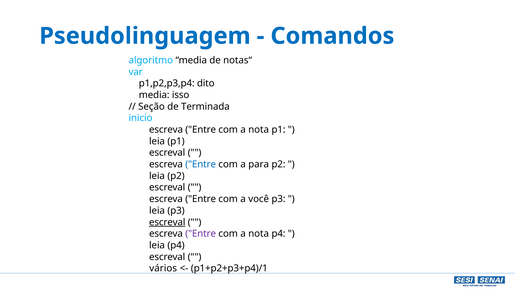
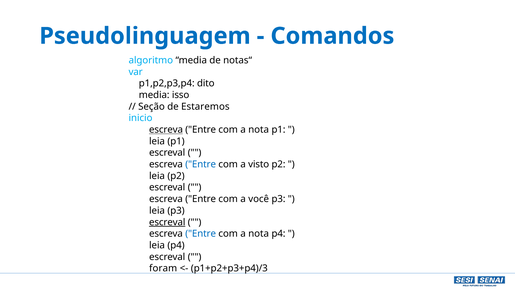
Terminada: Terminada -> Estaremos (205, 107)
escreva underline: none -> present (166, 130)
para: para -> visto (259, 165)
Entre colour: purple -> blue (201, 234)
vários: vários -> foram (163, 269)
p1+p2+p3+p4)/1: p1+p2+p3+p4)/1 -> p1+p2+p3+p4)/3 (229, 269)
